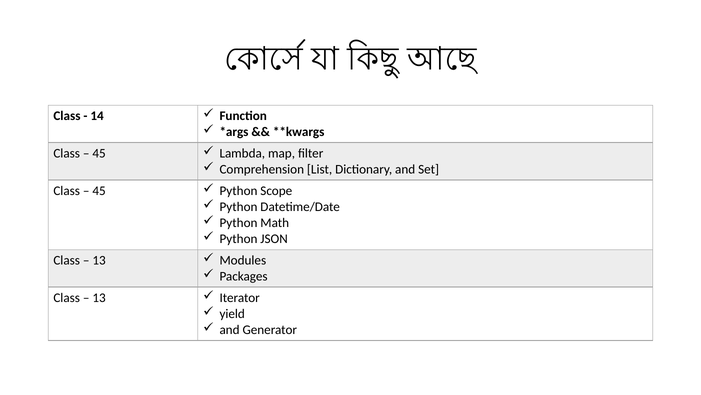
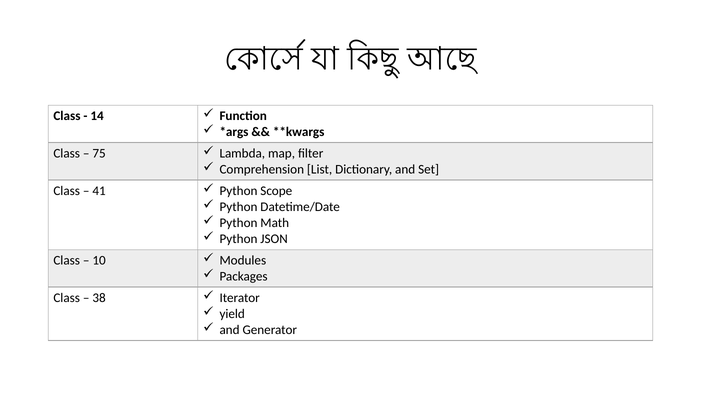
45: 45 -> 75 (99, 153)
45: 45 -> 41 (99, 190)
13: 13 -> 10 (99, 260)
13: 13 -> 38 (99, 297)
